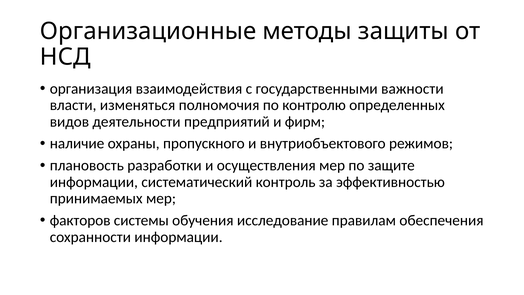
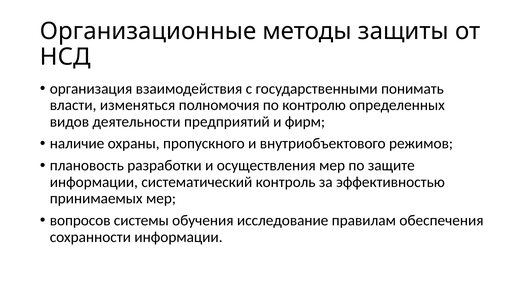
важности: важности -> понимать (412, 89)
факторов: факторов -> вопросов (80, 220)
